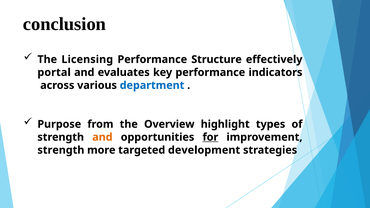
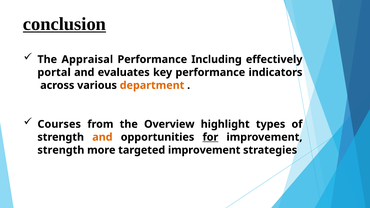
conclusion underline: none -> present (64, 24)
Licensing: Licensing -> Appraisal (87, 59)
Structure: Structure -> Including (217, 59)
department colour: blue -> orange (152, 85)
Purpose: Purpose -> Courses (59, 124)
targeted development: development -> improvement (204, 150)
